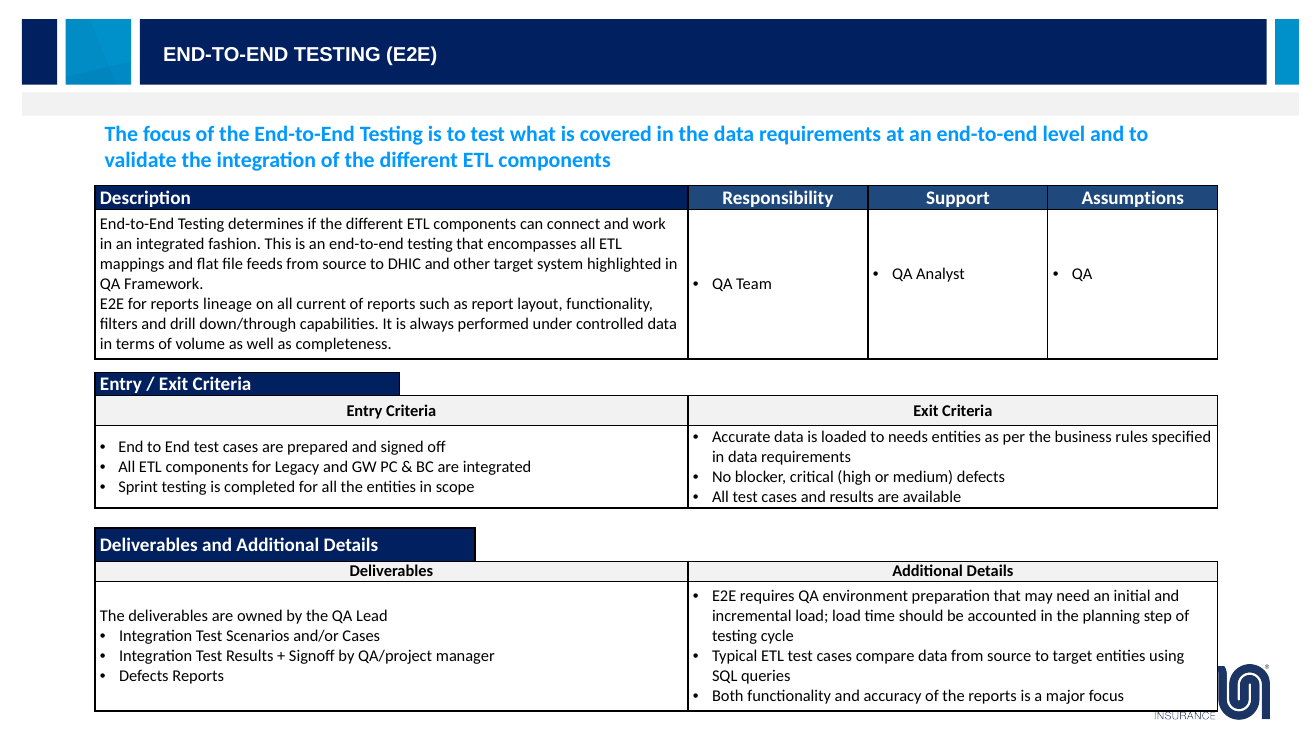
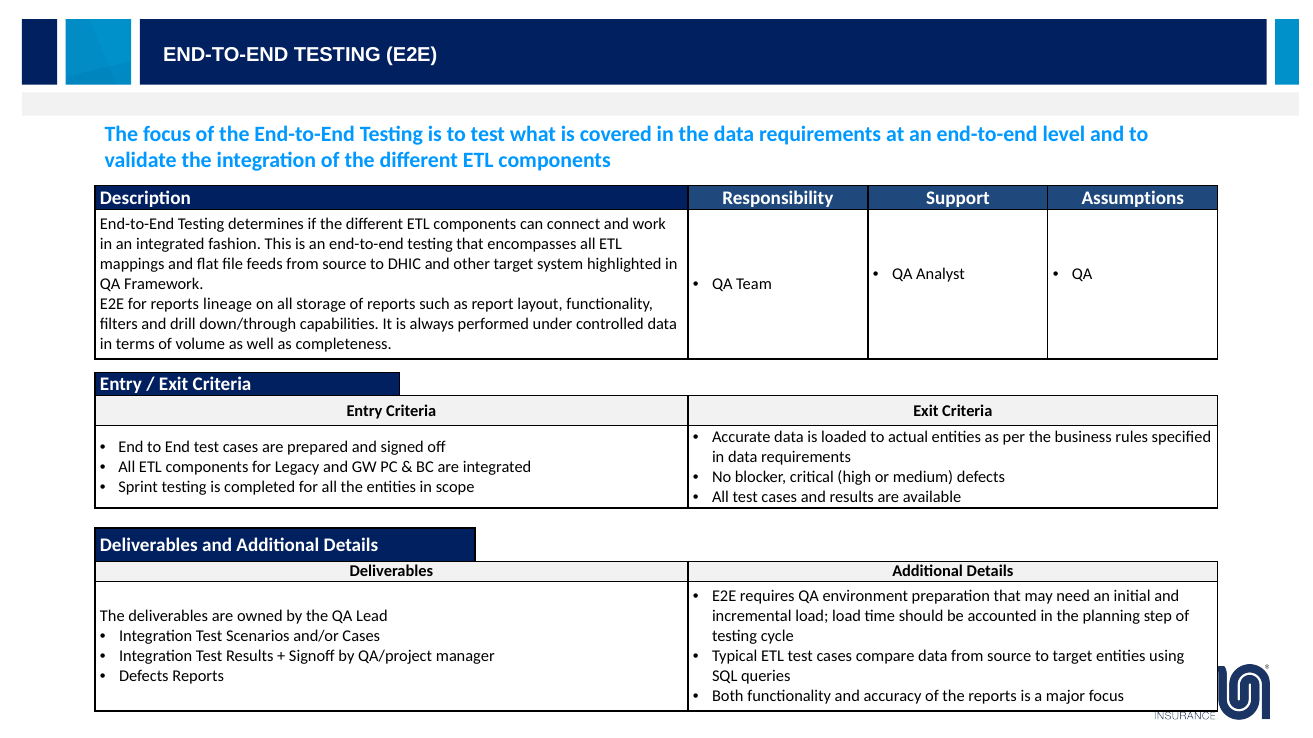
current: current -> storage (321, 304)
needs: needs -> actual (908, 437)
